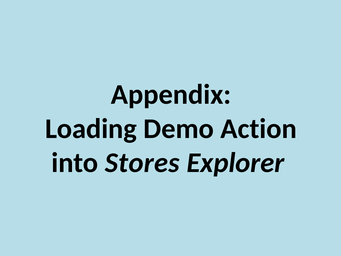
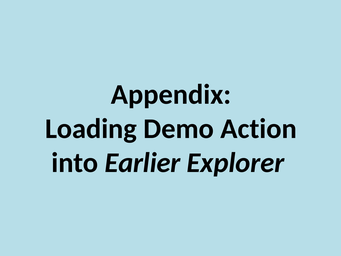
Stores: Stores -> Earlier (142, 163)
